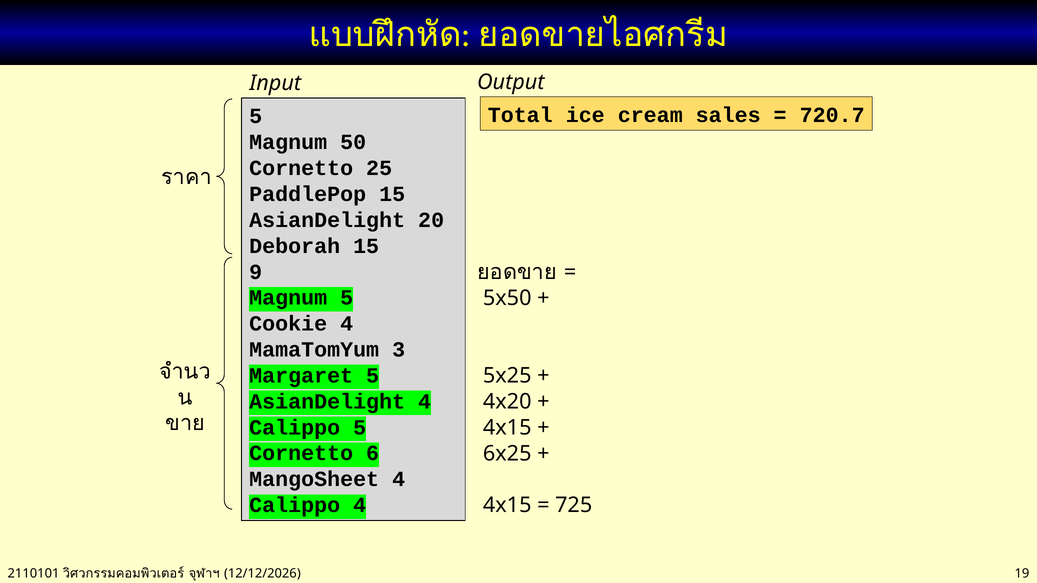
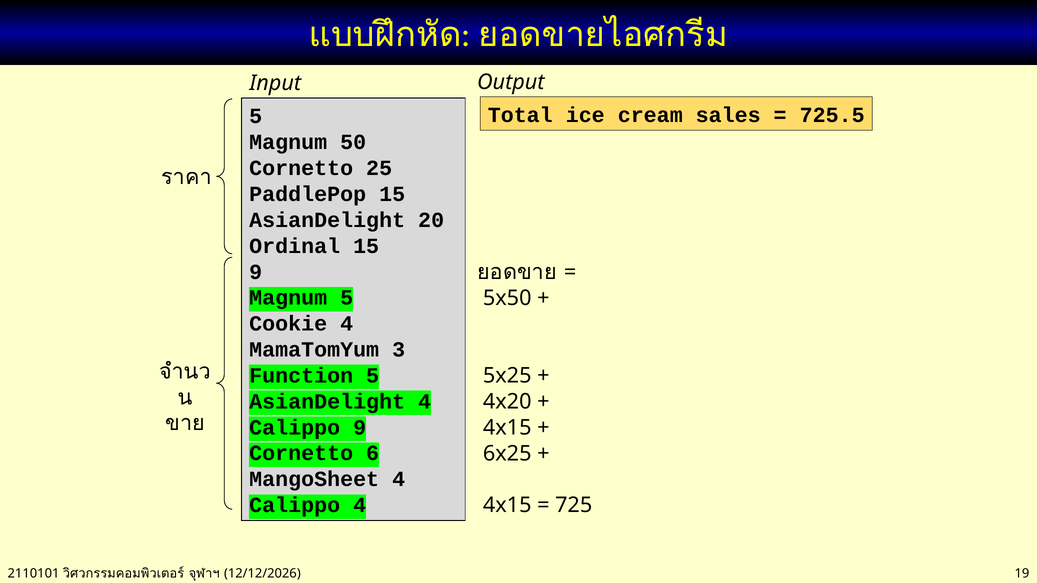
720.7: 720.7 -> 725.5 (832, 115)
Deborah: Deborah -> Ordinal (295, 246)
Margaret: Margaret -> Function (301, 376)
Calippo 5: 5 -> 9 (360, 428)
